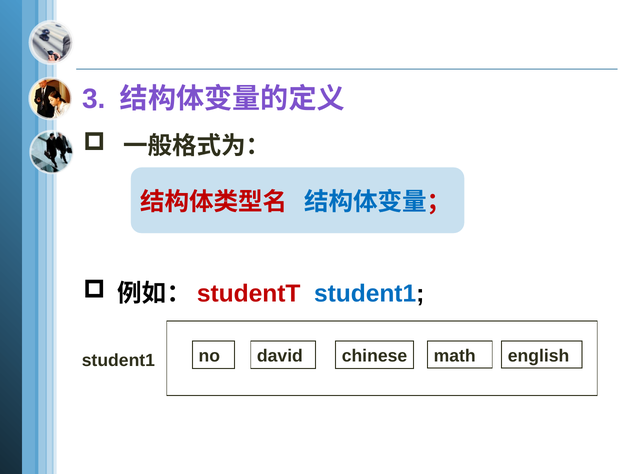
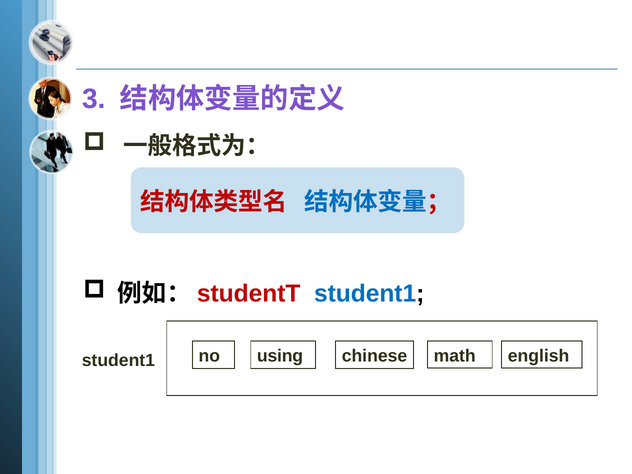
david: david -> using (280, 356)
